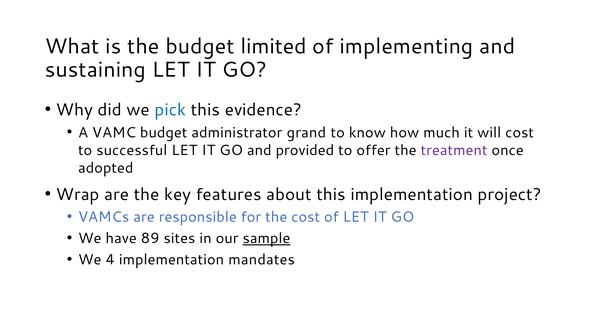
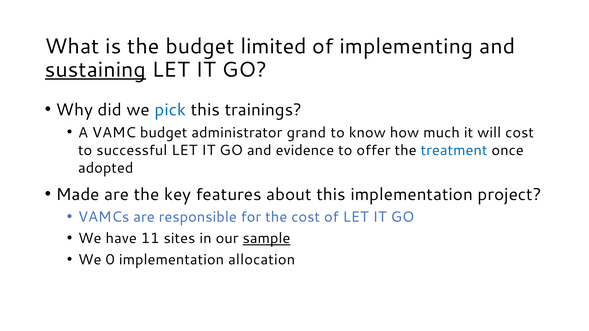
sustaining underline: none -> present (95, 70)
evidence: evidence -> trainings (263, 110)
provided: provided -> evidence (305, 150)
treatment colour: purple -> blue (454, 150)
Wrap: Wrap -> Made (78, 195)
89: 89 -> 11 (150, 239)
4: 4 -> 0 (110, 260)
mandates: mandates -> allocation (262, 260)
